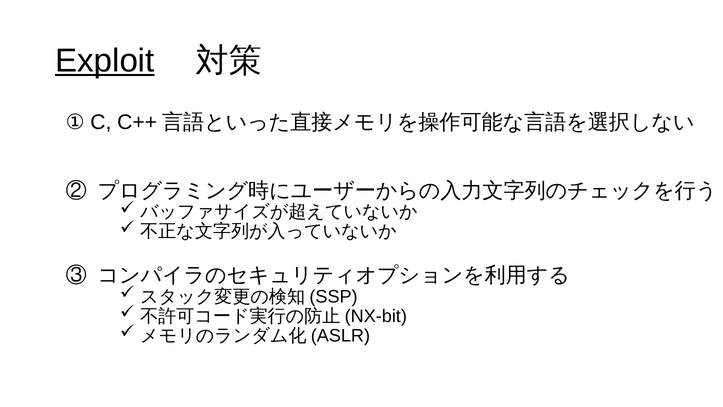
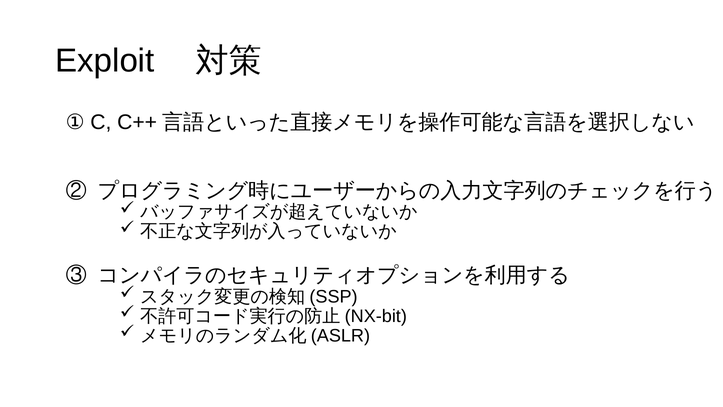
Exploit underline: present -> none (105, 61)
